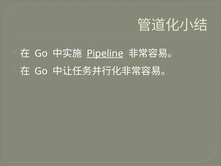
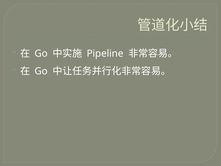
Pipeline underline: present -> none (105, 53)
